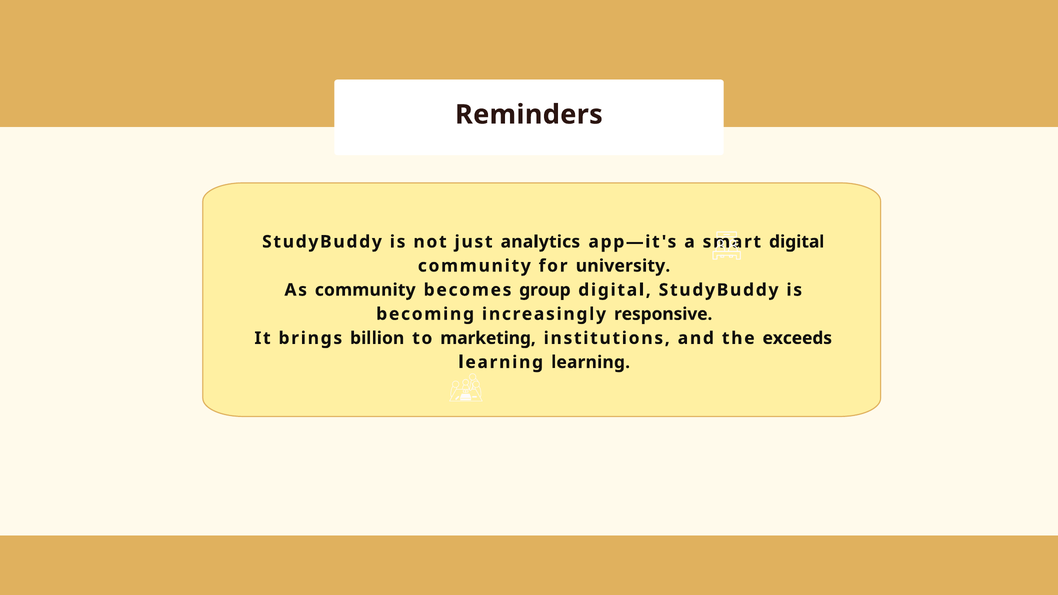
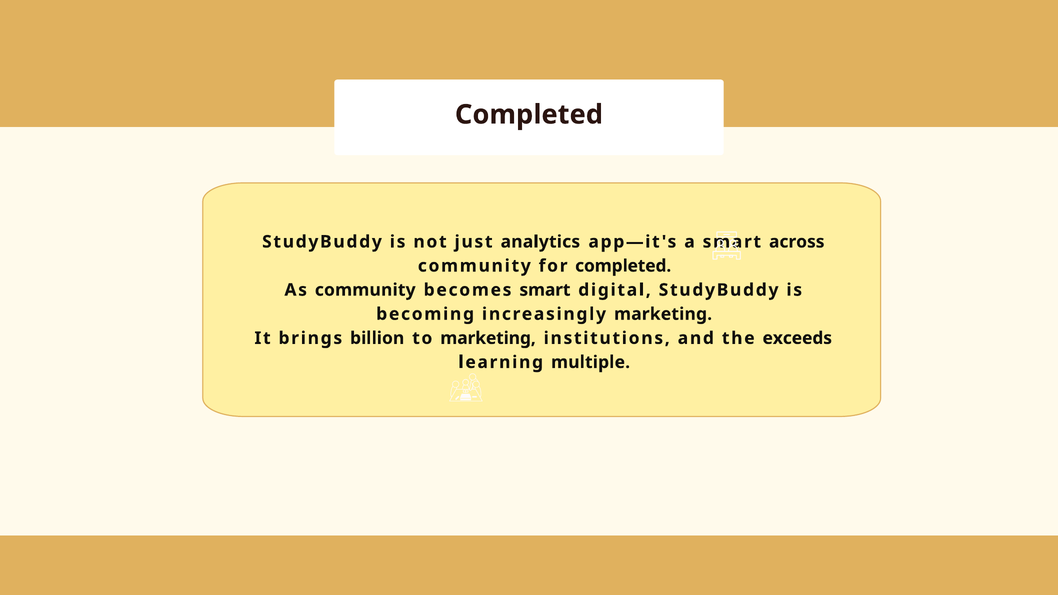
Reminders: Reminders -> Completed (529, 115)
digital: digital -> across (797, 242)
for university: university -> completed (623, 266)
becomes group: group -> smart (545, 290)
increasingly responsive: responsive -> marketing (663, 314)
learning learning: learning -> multiple (591, 362)
